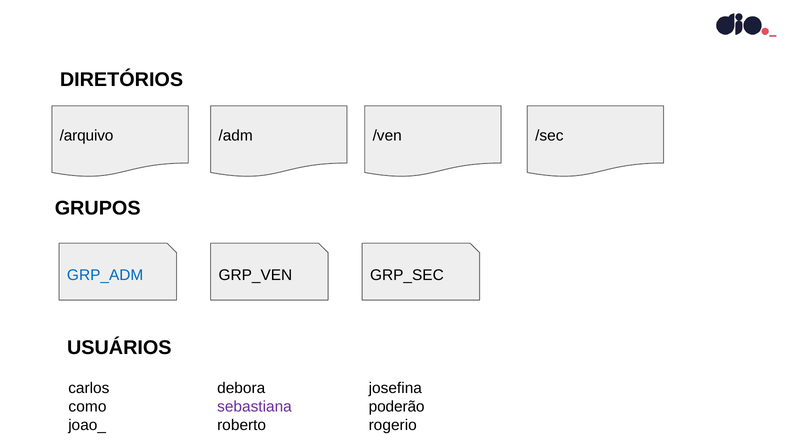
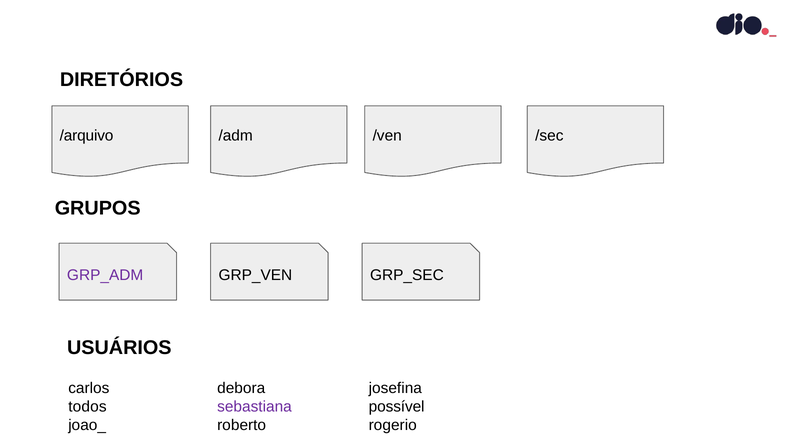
GRP_ADM colour: blue -> purple (105, 275)
como: como -> todos (87, 407)
poderão: poderão -> possível (397, 407)
